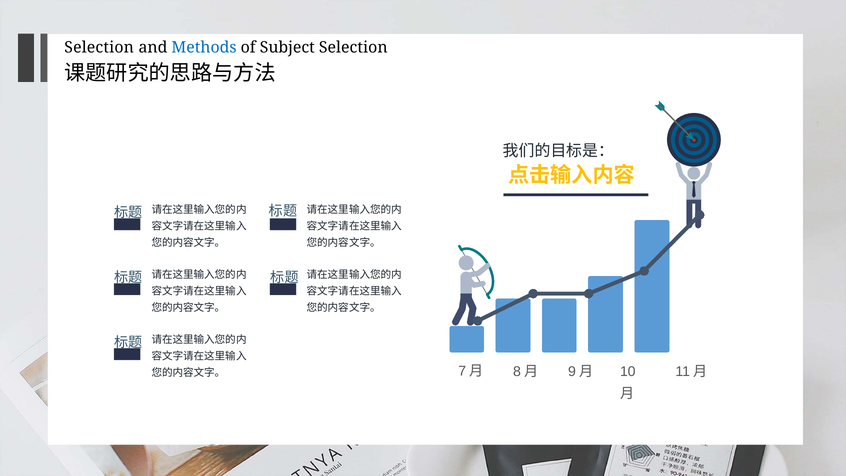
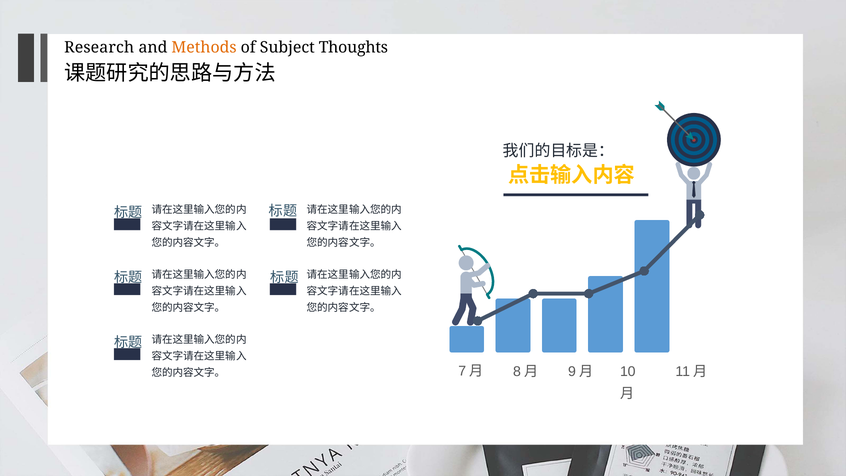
Selection: Selection -> Research (99, 47)
Methods colour: blue -> orange (204, 47)
Subject Selection: Selection -> Thoughts (353, 47)
